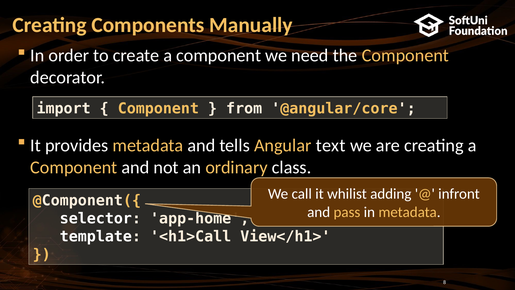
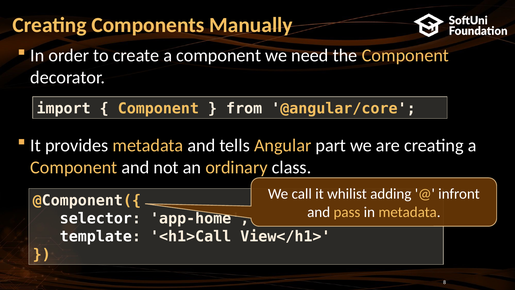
text: text -> part (331, 145)
